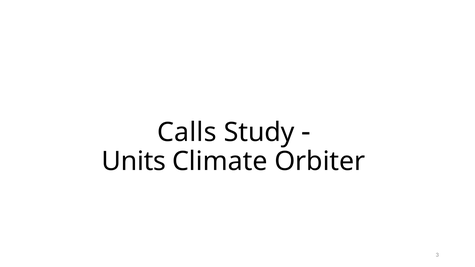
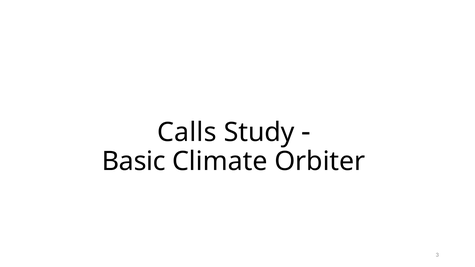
Units: Units -> Basic (134, 161)
